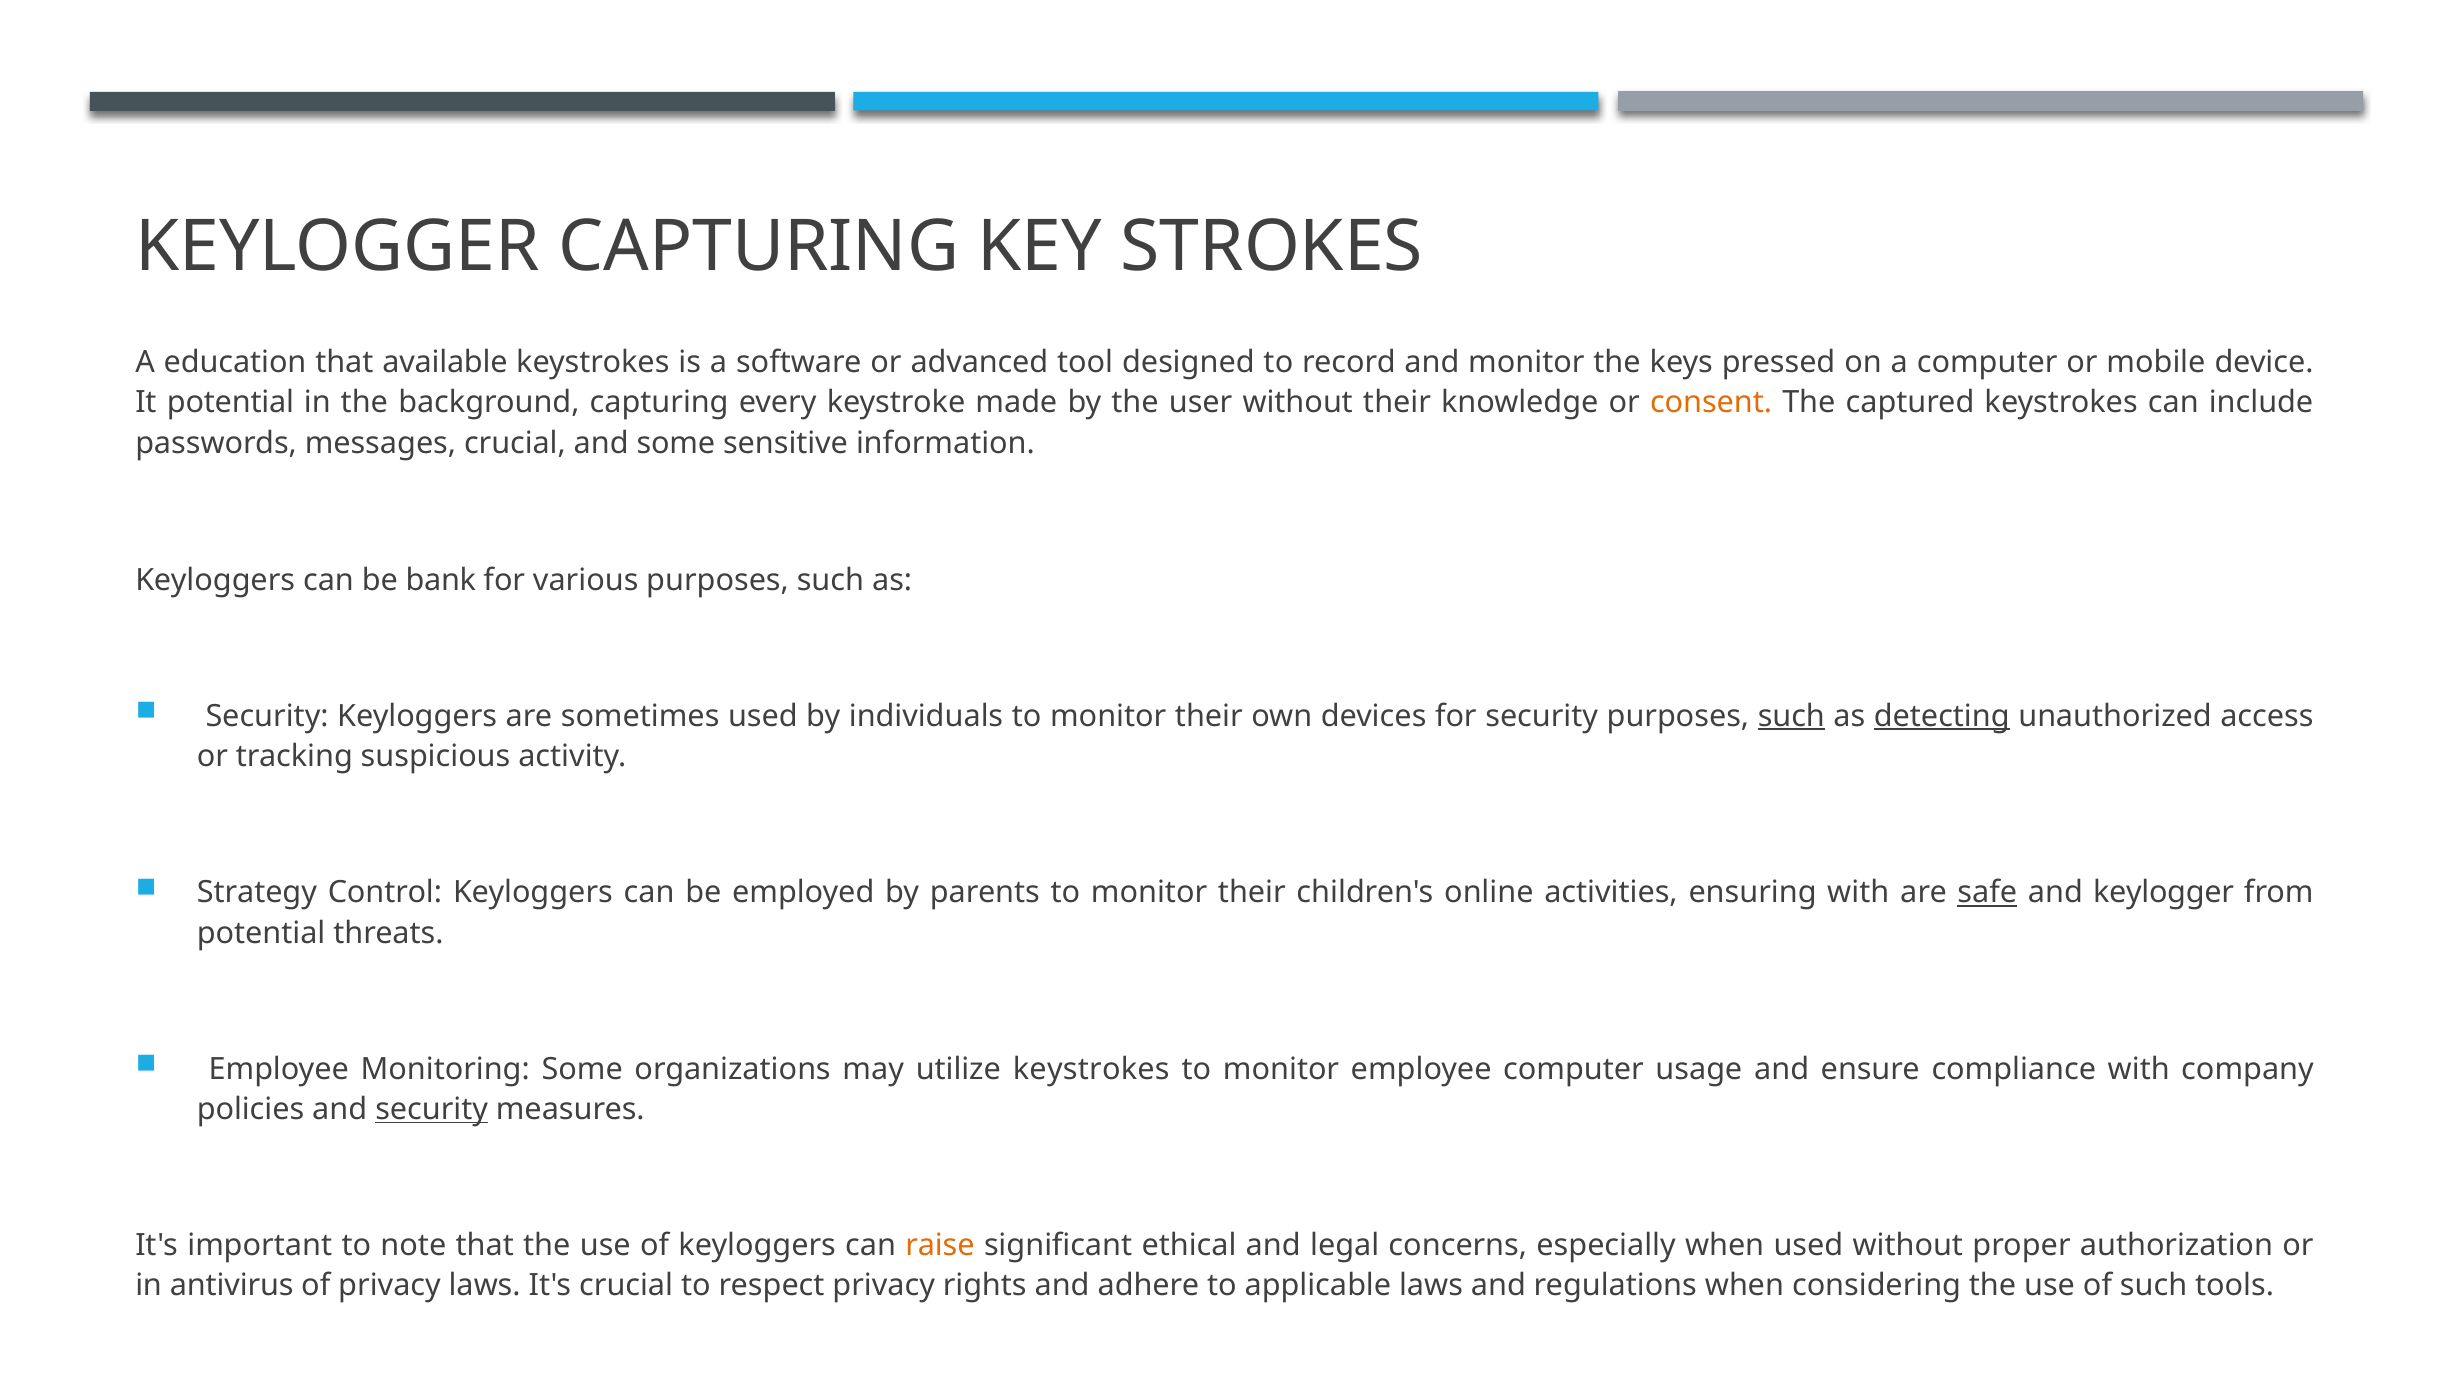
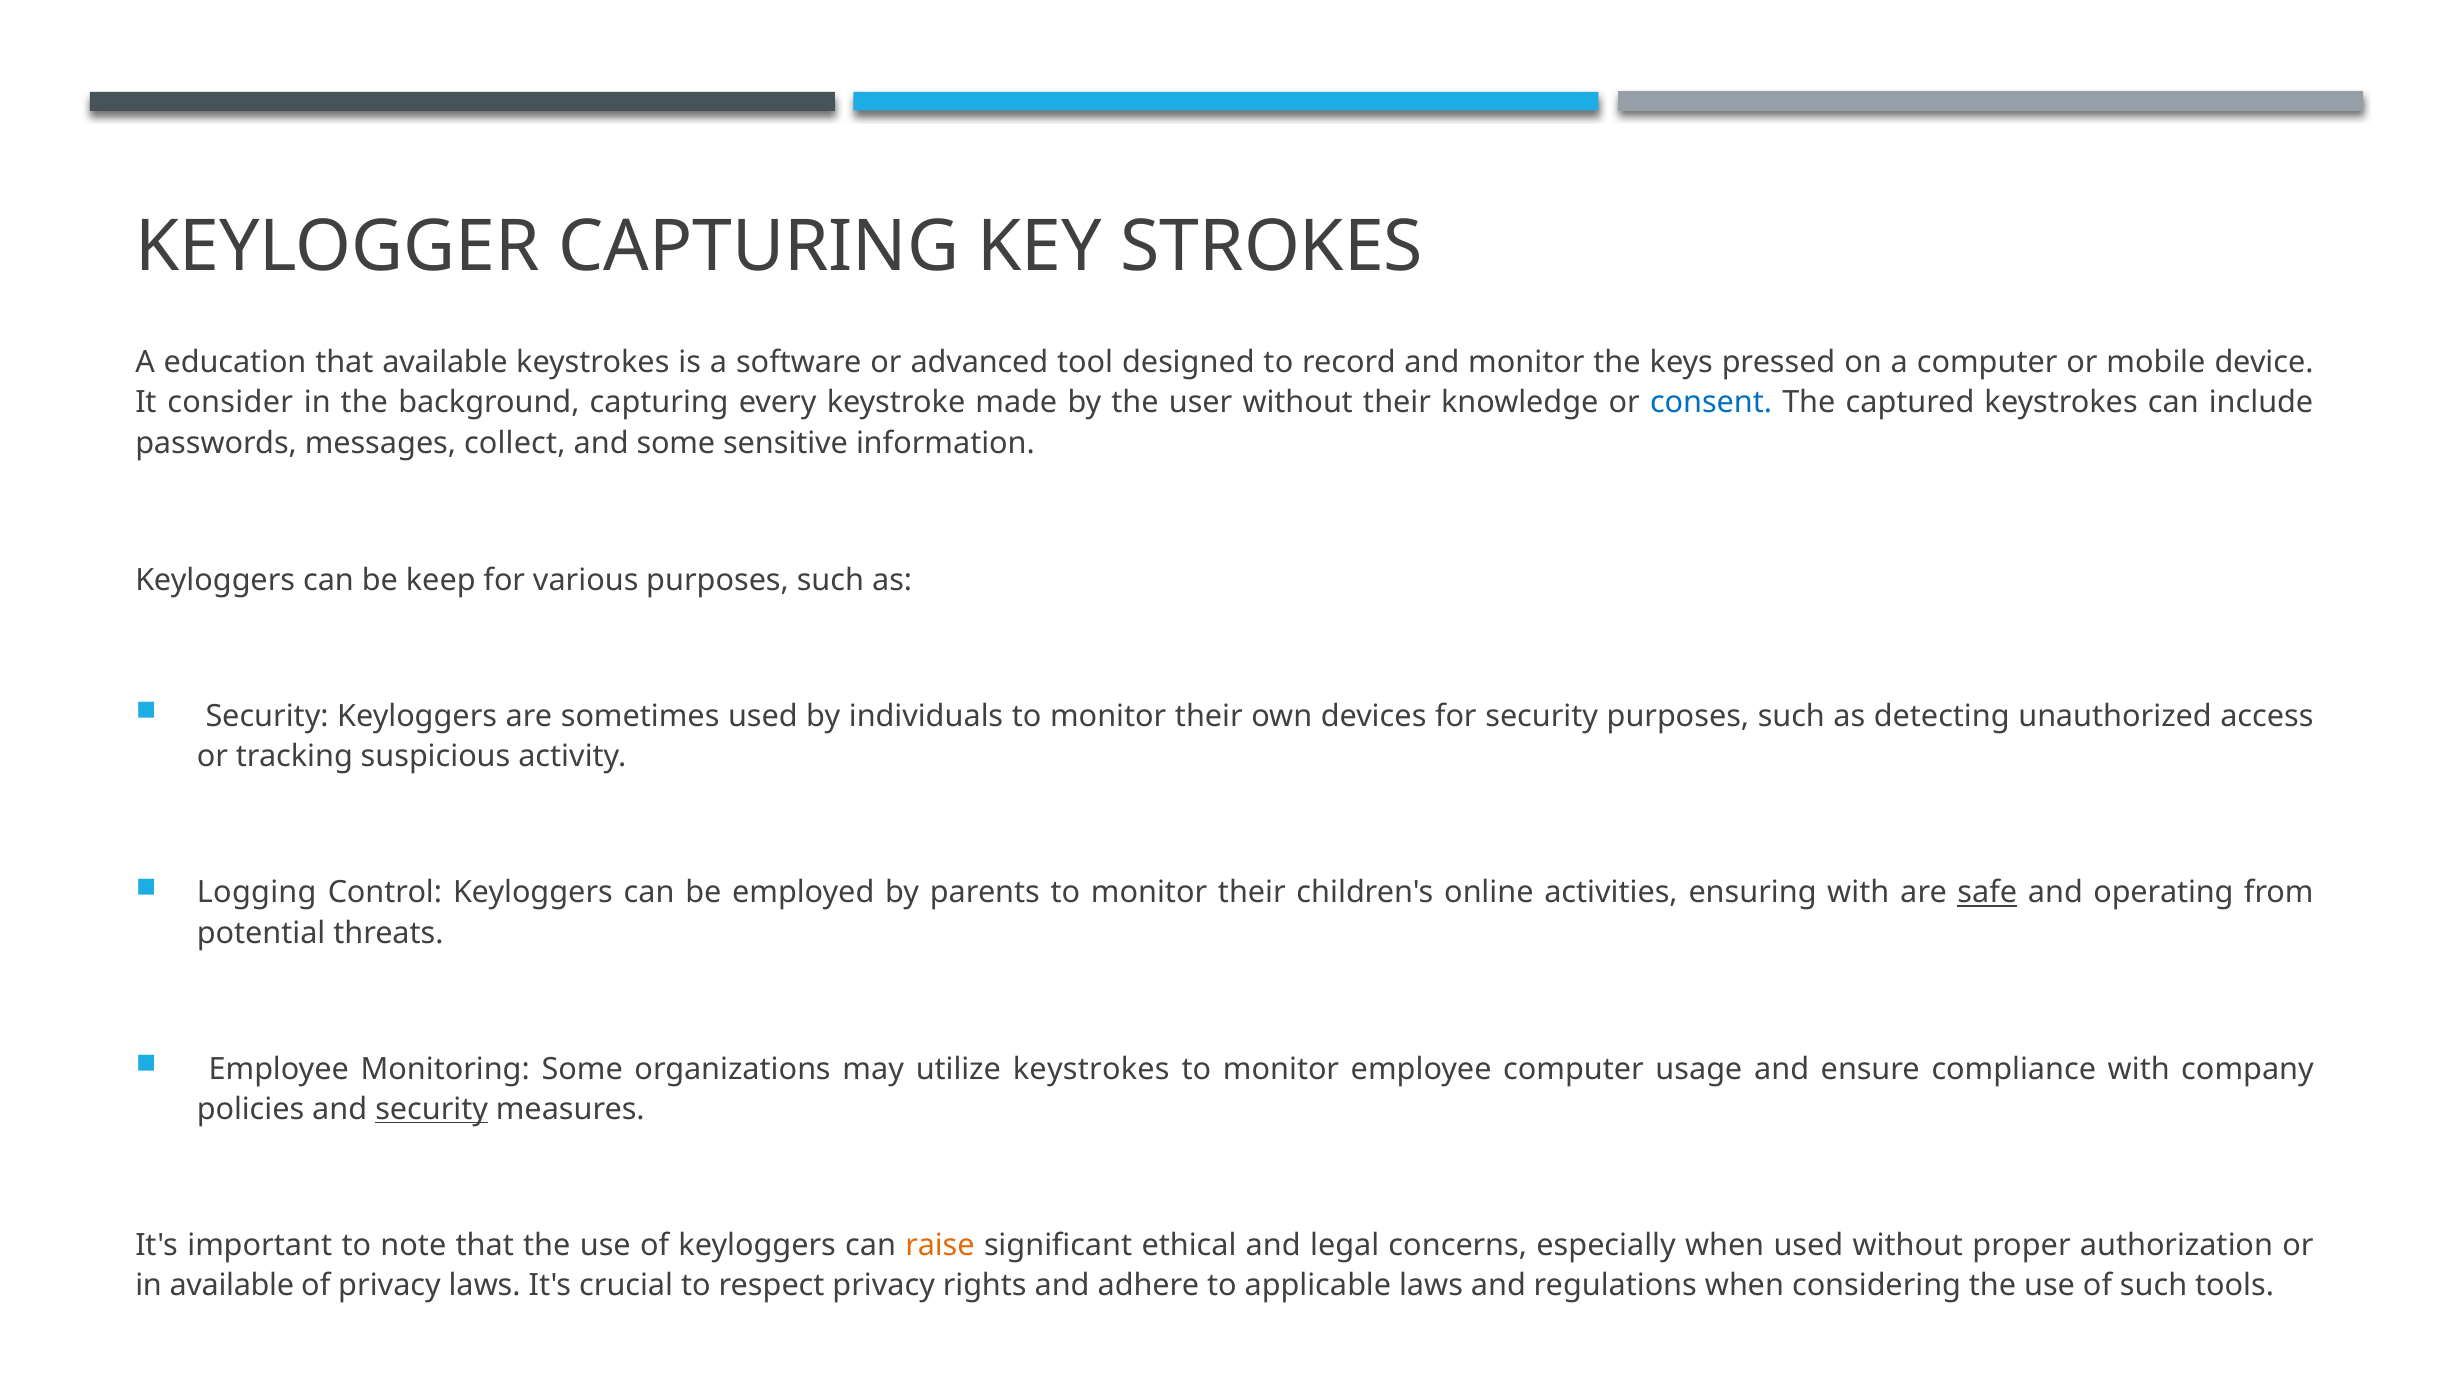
It potential: potential -> consider (230, 402)
consent colour: orange -> blue (1711, 402)
messages crucial: crucial -> collect (515, 443)
bank: bank -> keep (441, 580)
such underline: present -> none (1791, 716)
detecting underline: present -> none (1942, 716)
Strategy: Strategy -> Logging (257, 892)
and keylogger: keylogger -> operating (2163, 892)
in antivirus: antivirus -> available (232, 1286)
